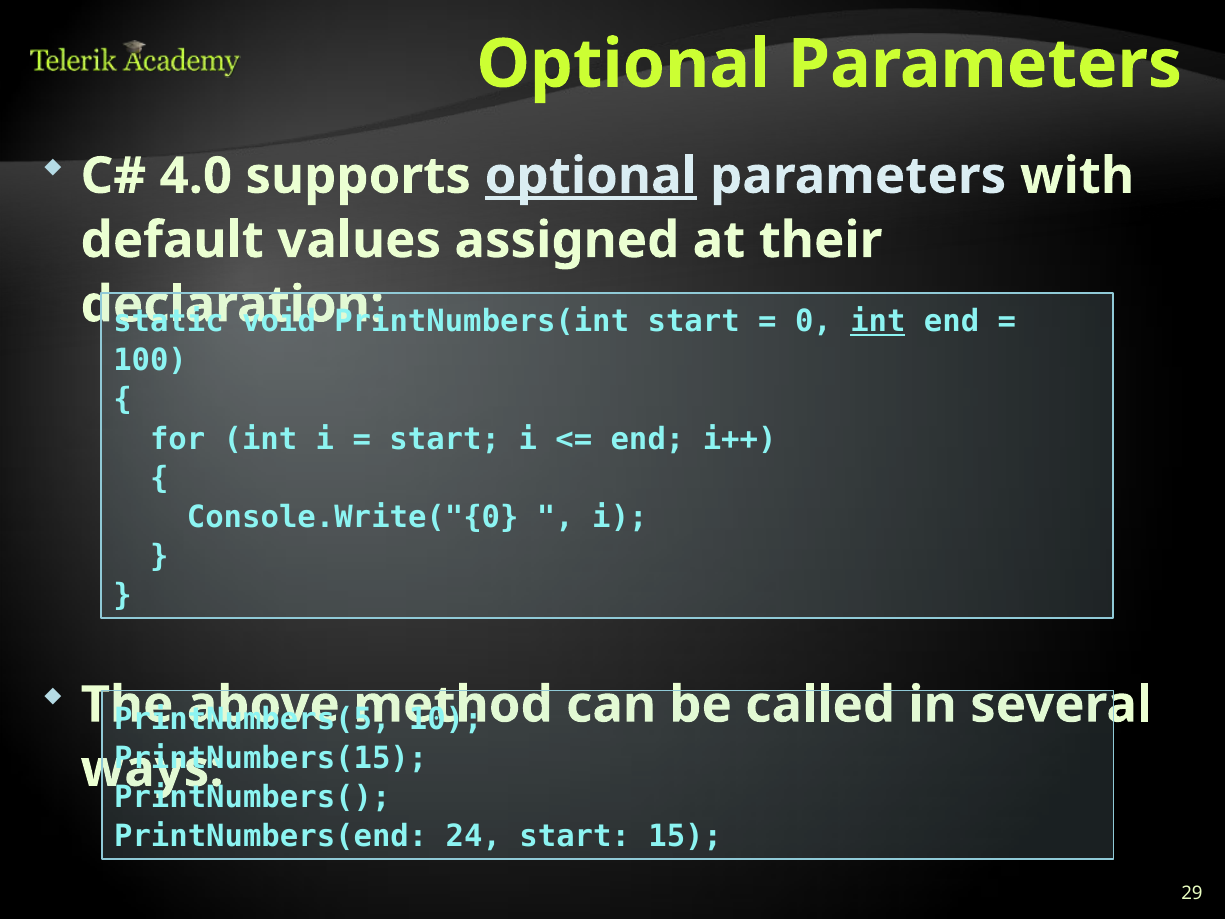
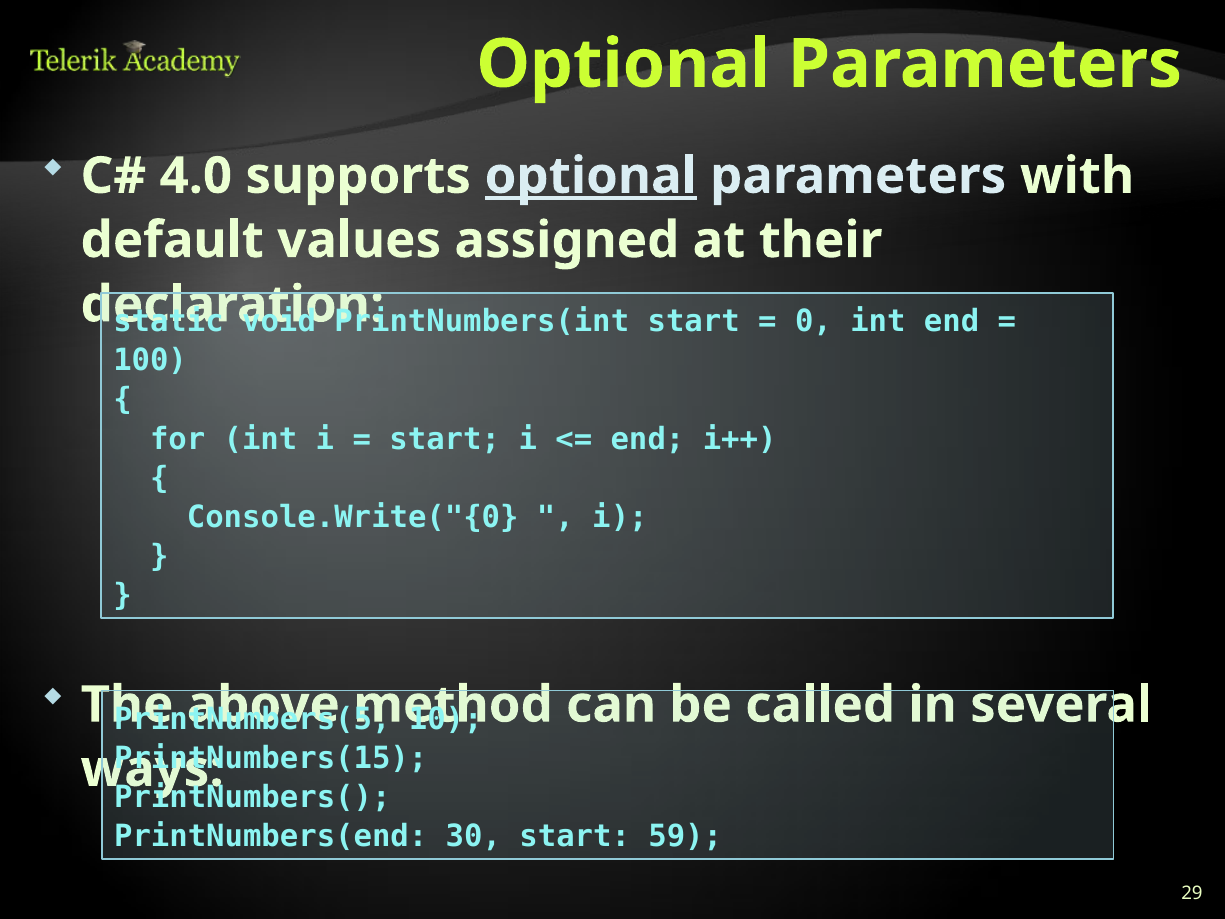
int underline: present -> none (878, 322)
24: 24 -> 30 (473, 837)
15: 15 -> 59 (685, 837)
